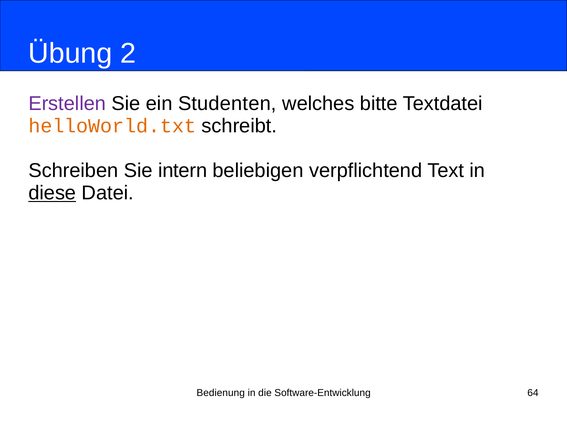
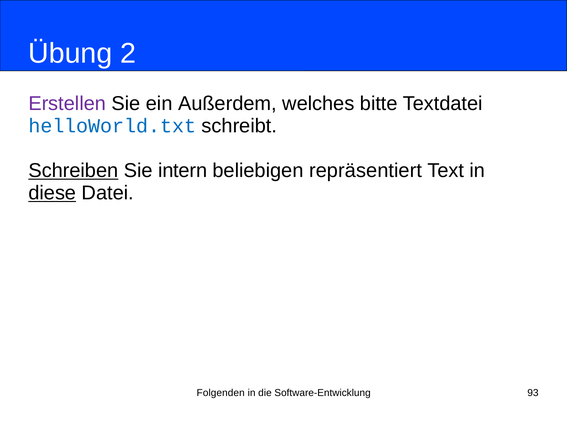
Studenten: Studenten -> Außerdem (227, 104)
helloWorld.txt colour: orange -> blue (112, 126)
Schreiben underline: none -> present (73, 171)
verpflichtend: verpflichtend -> repräsentiert (366, 171)
Bedienung: Bedienung -> Folgenden (221, 393)
64: 64 -> 93 (533, 393)
